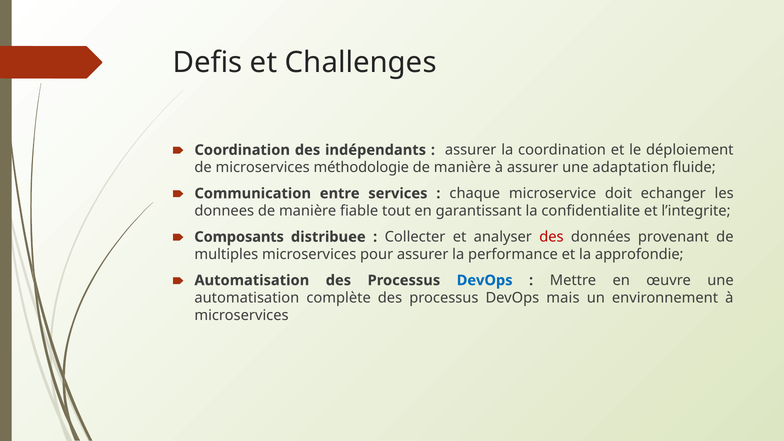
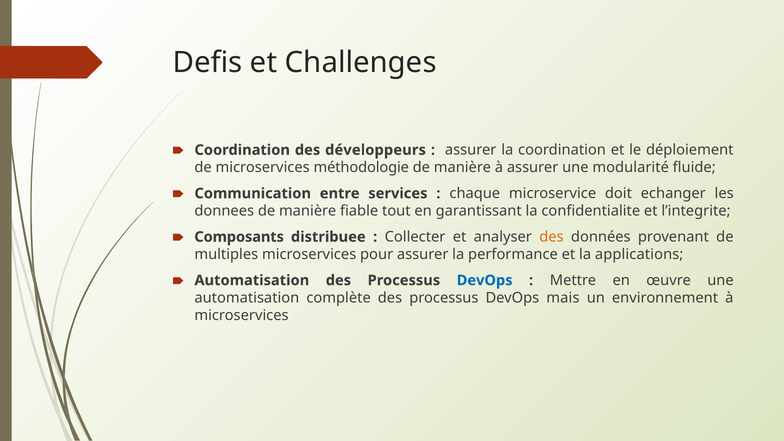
indépendants: indépendants -> développeurs (375, 150)
adaptation: adaptation -> modularité (631, 168)
des colour: red -> orange (551, 237)
approfondie: approfondie -> applications (639, 255)
